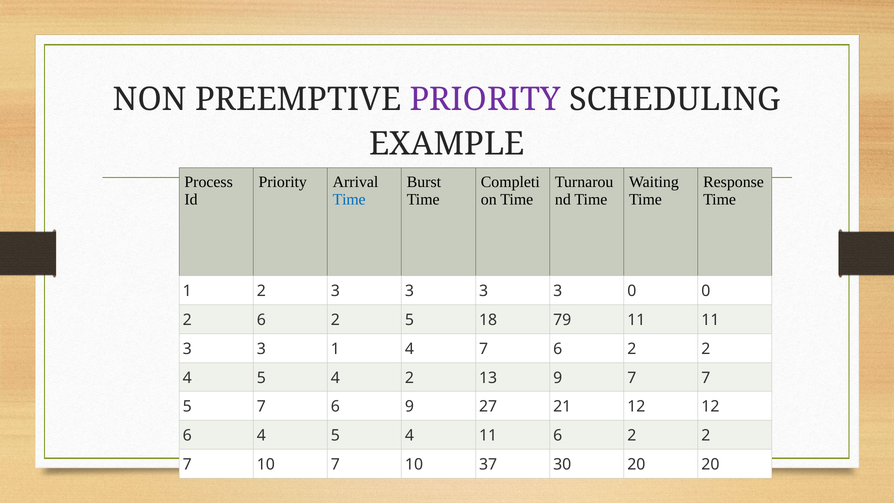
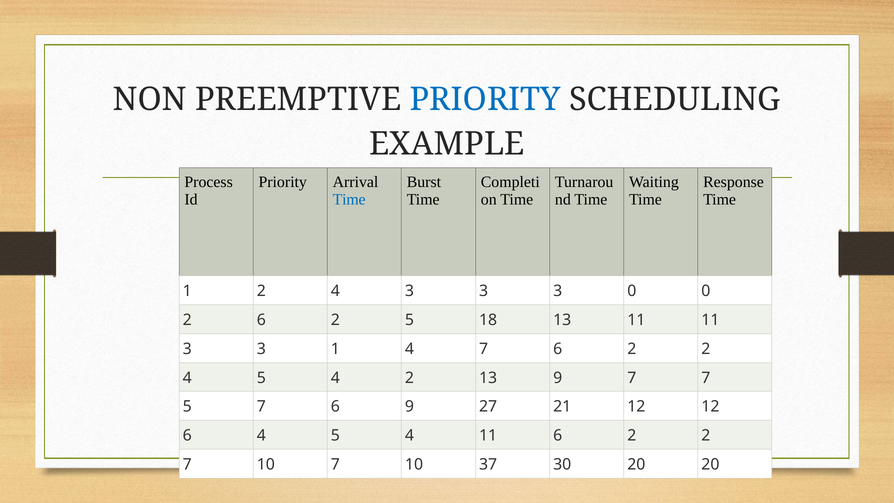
PRIORITY colour: purple -> blue (485, 99)
1 2 3: 3 -> 4 (335, 291)
18 79: 79 -> 13 (562, 320)
